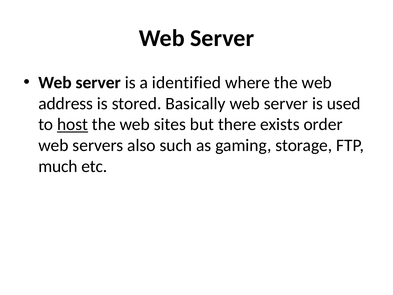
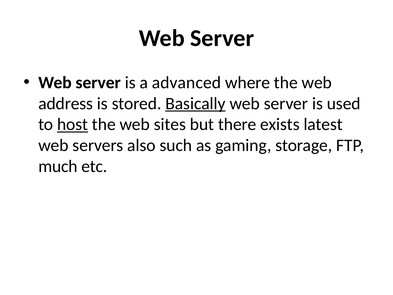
identified: identified -> advanced (186, 82)
Basically underline: none -> present (196, 103)
order: order -> latest (323, 124)
